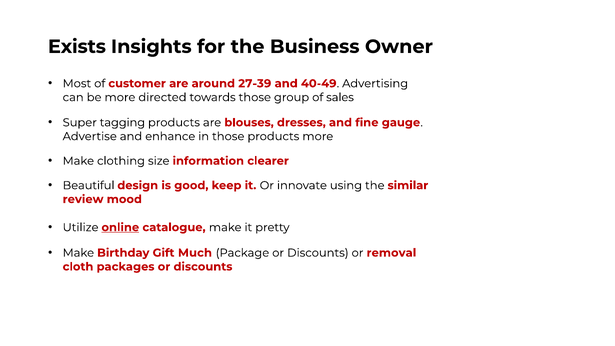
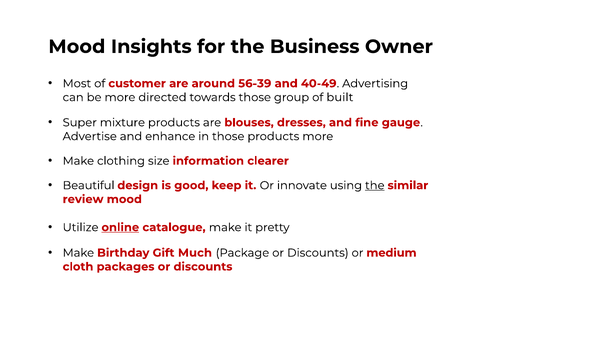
Exists: Exists -> Mood (77, 47)
27-39: 27-39 -> 56-39 (255, 83)
sales: sales -> built (340, 97)
tagging: tagging -> mixture (122, 123)
the underline: none -> present (375, 185)
removal: removal -> medium (391, 253)
